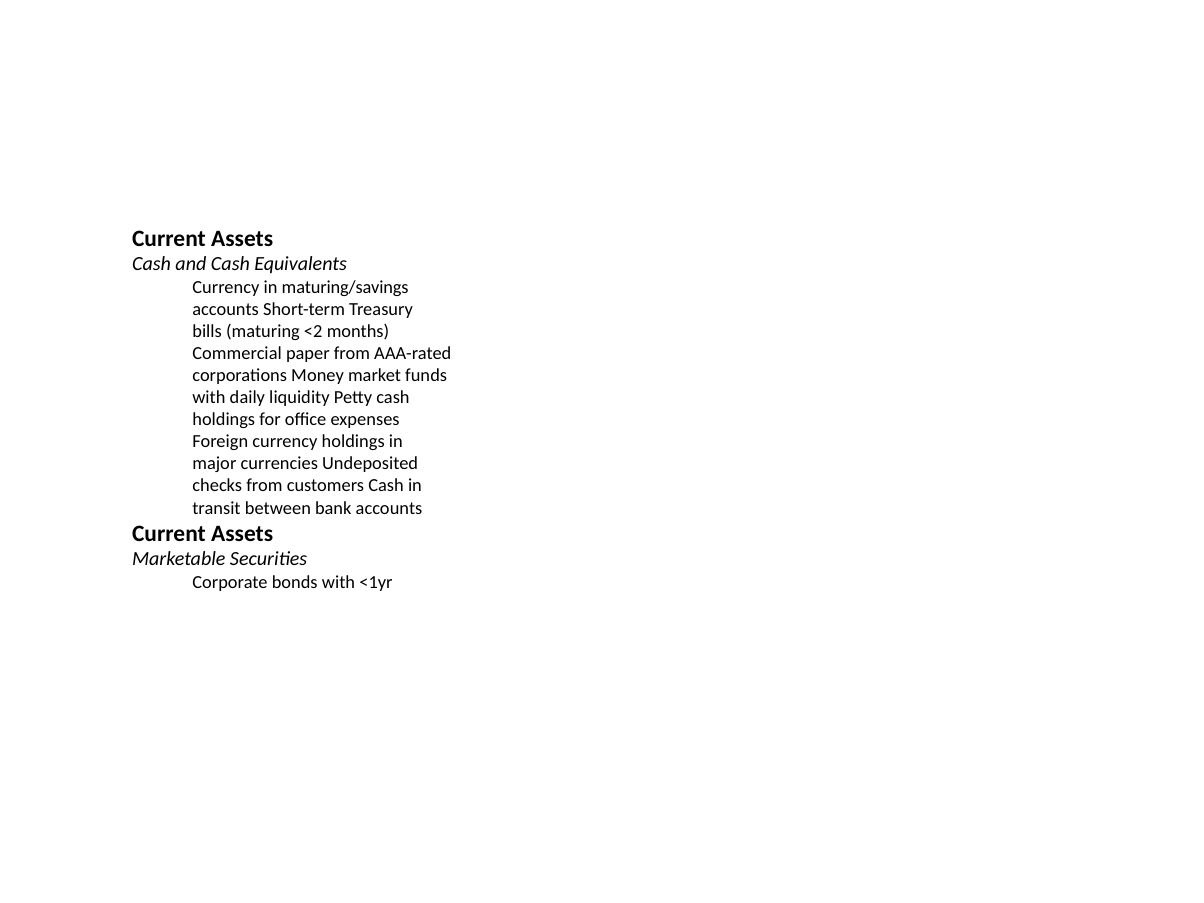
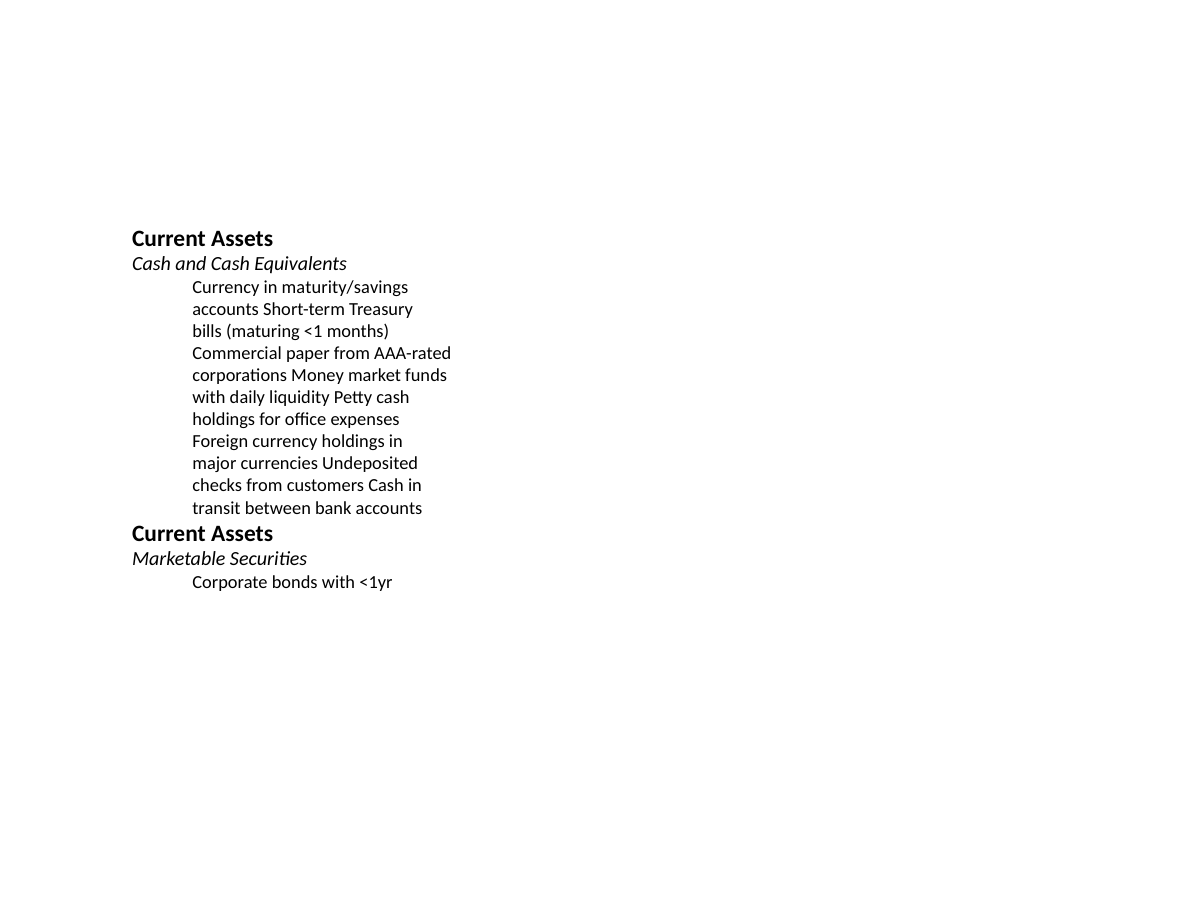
maturing/savings: maturing/savings -> maturity/savings (345, 287)
<2: <2 -> <1 (313, 331)
